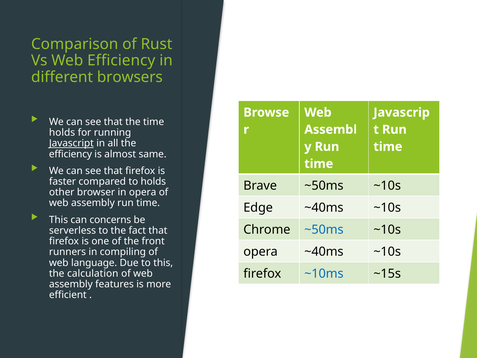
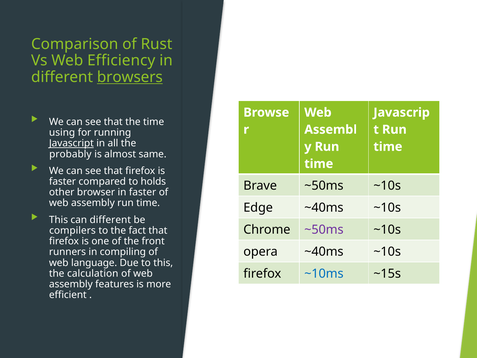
browsers underline: none -> present (130, 77)
holds: holds -> using (62, 132)
efficiency: efficiency -> probably (70, 154)
in opera: opera -> faster (143, 192)
can concerns: concerns -> different (110, 220)
~50ms colour: blue -> purple (324, 230)
serverless: serverless -> compilers (72, 230)
